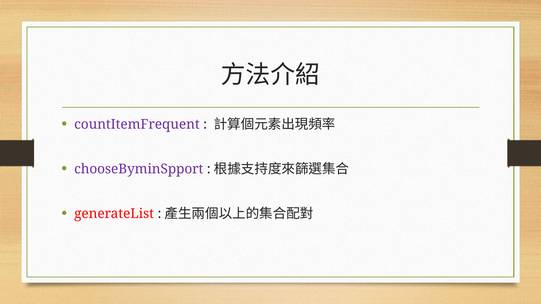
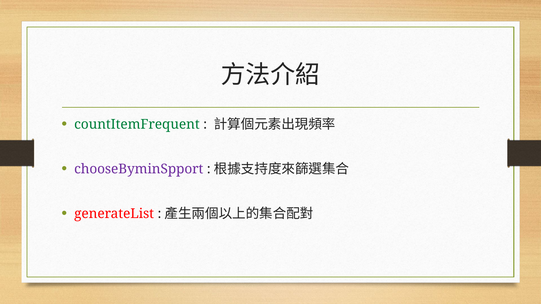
countItemFrequent colour: purple -> green (137, 125)
